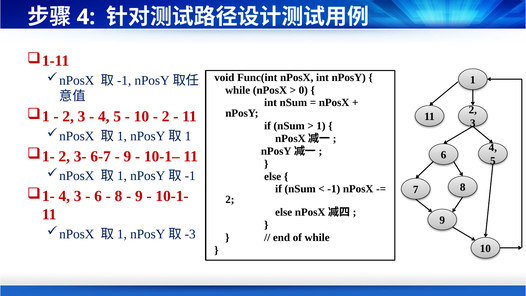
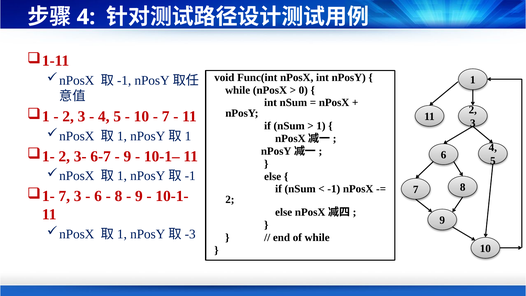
2: 2 -> 7 (166, 116)
4: 4 -> 7 (64, 196)
